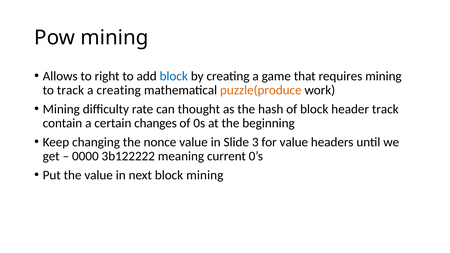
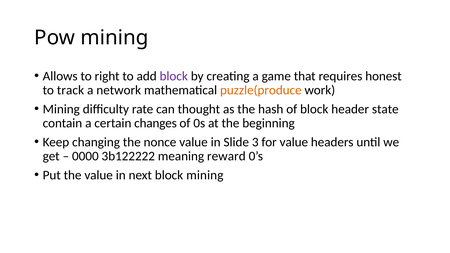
block colour: blue -> purple (174, 76)
requires mining: mining -> honest (383, 76)
a creating: creating -> network (119, 90)
header track: track -> state (385, 109)
current: current -> reward (226, 156)
